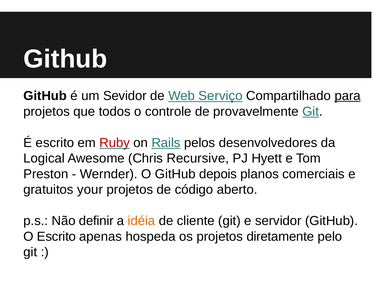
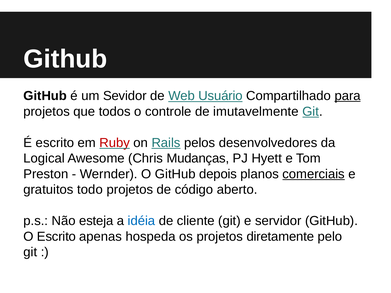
Serviço: Serviço -> Usuário (221, 96)
provavelmente: provavelmente -> imutavelmente (256, 112)
Recursive: Recursive -> Mudanças (198, 158)
comerciais underline: none -> present (314, 174)
your: your -> todo (90, 190)
definir: definir -> esteja (96, 221)
idéia colour: orange -> blue (141, 221)
